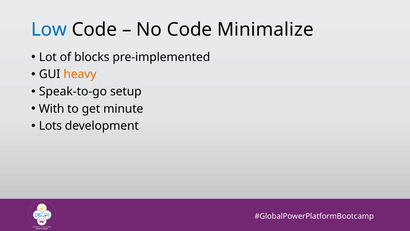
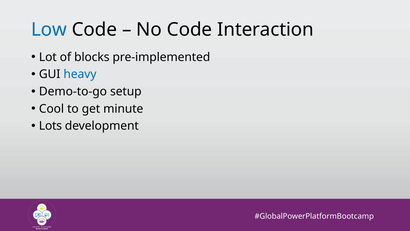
Minimalize: Minimalize -> Interaction (266, 29)
heavy colour: orange -> blue (80, 74)
Speak-to-go: Speak-to-go -> Demo-to-go (73, 91)
With: With -> Cool (52, 109)
